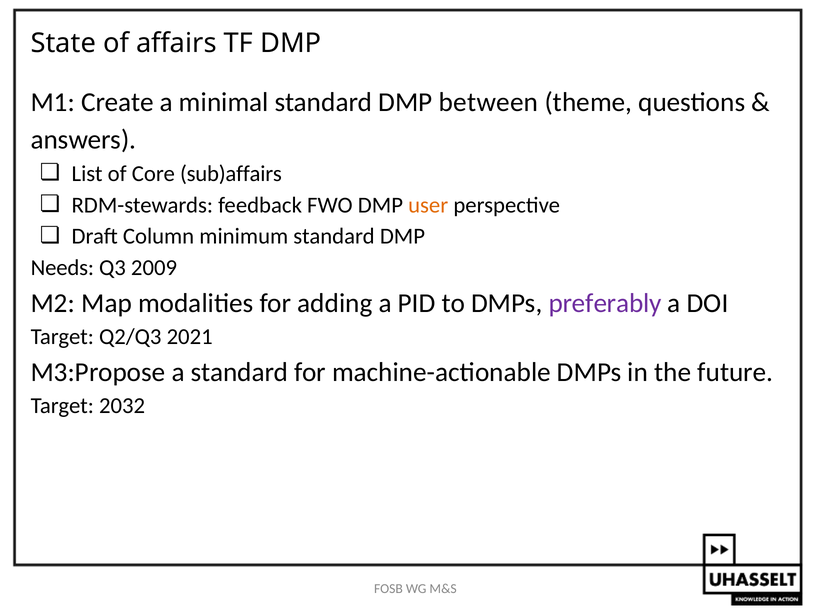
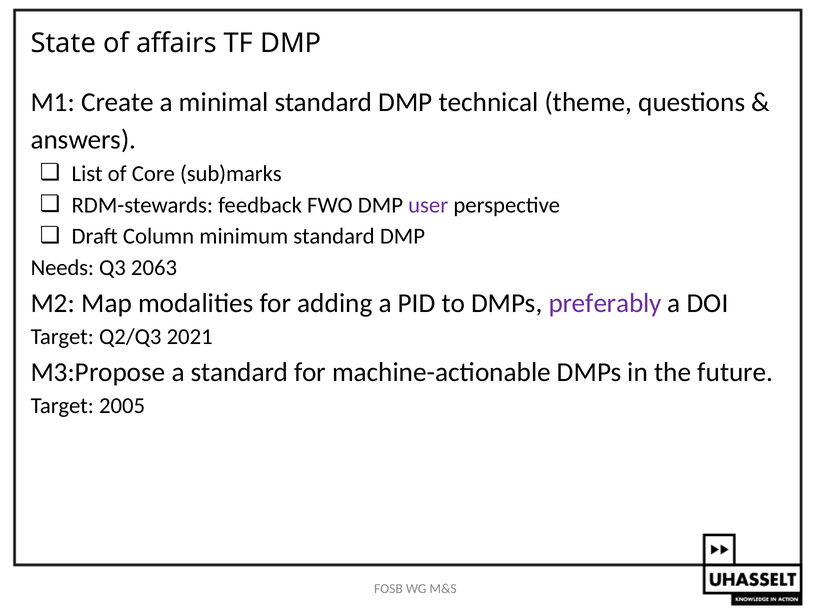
between: between -> technical (489, 102)
sub)affairs: sub)affairs -> sub)marks (231, 173)
user colour: orange -> purple (428, 205)
2009: 2009 -> 2063 (154, 268)
2032: 2032 -> 2005 (122, 406)
